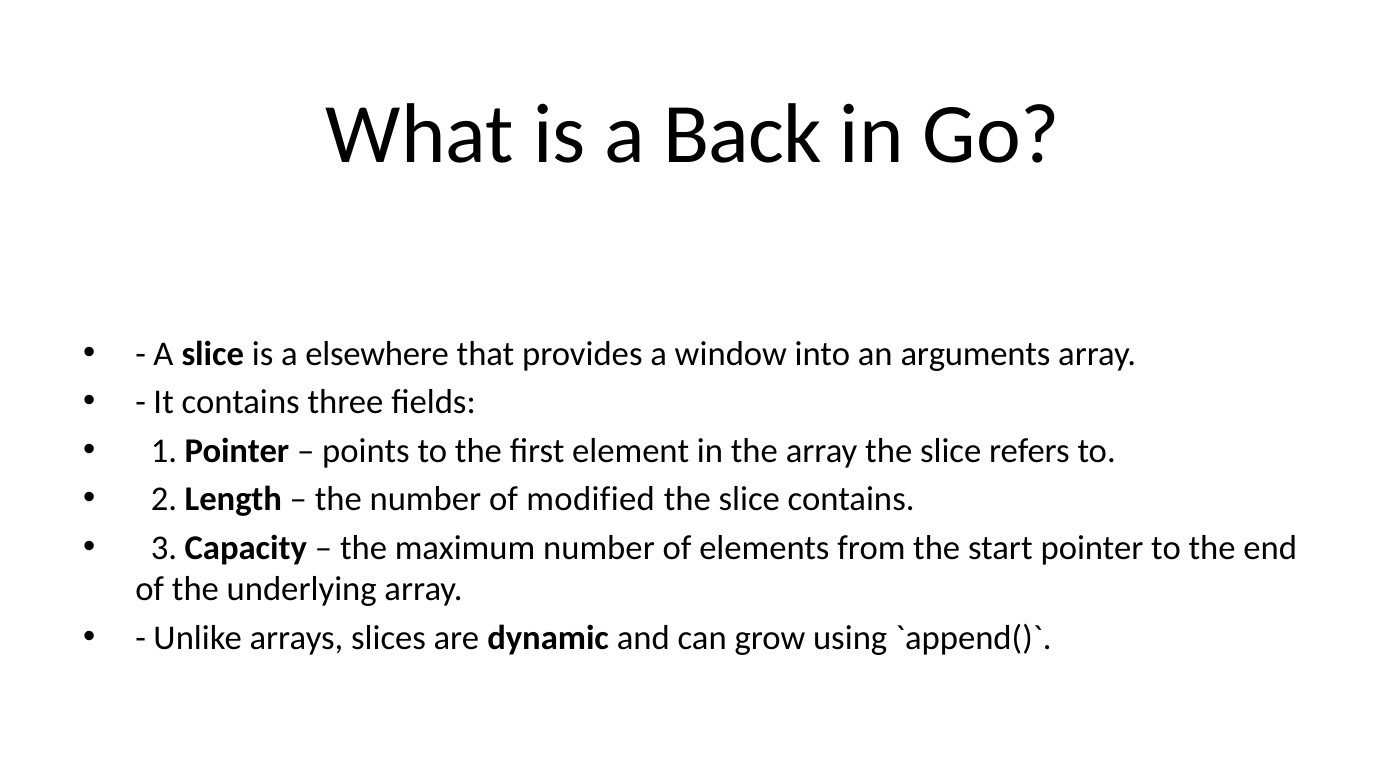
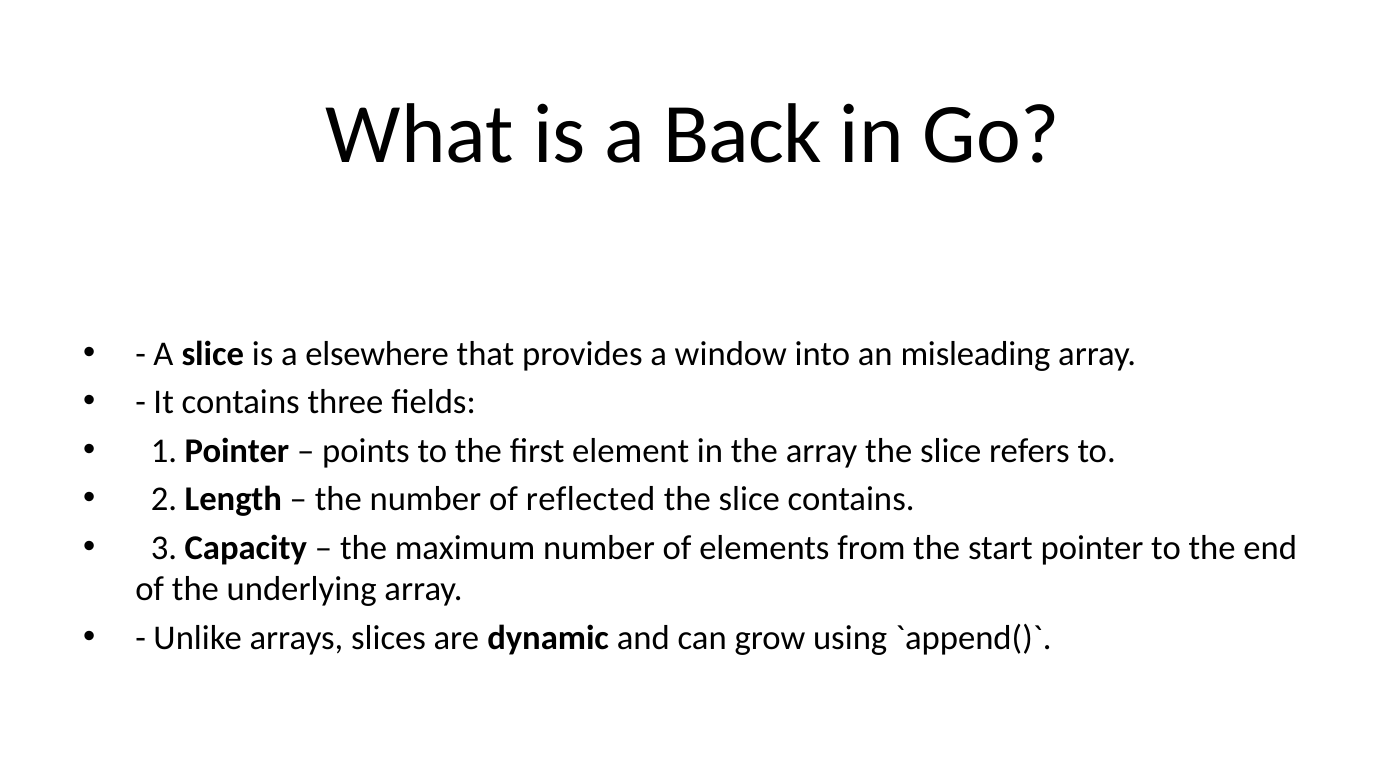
arguments: arguments -> misleading (975, 354)
modified: modified -> reflected (591, 499)
